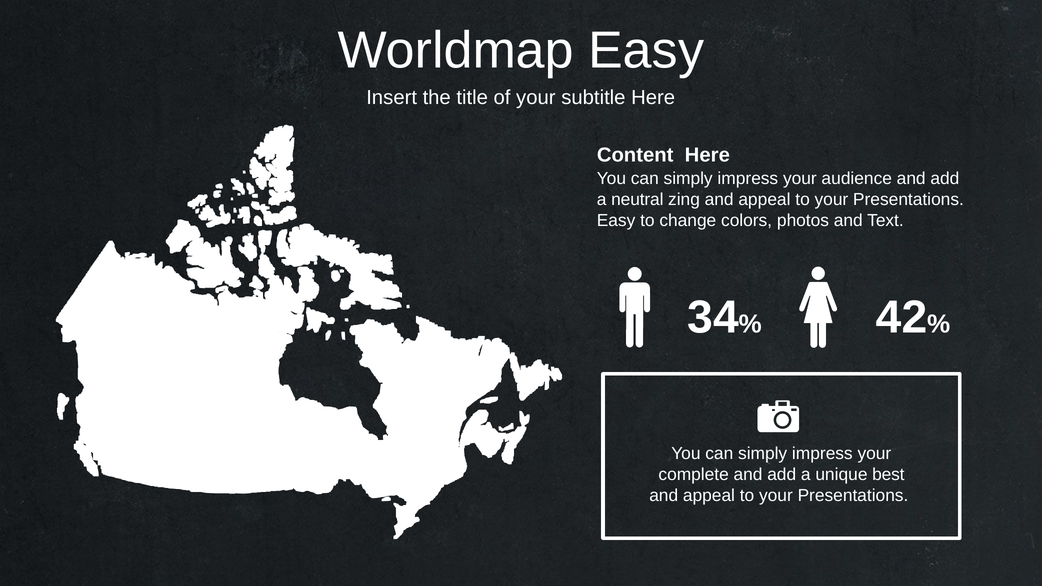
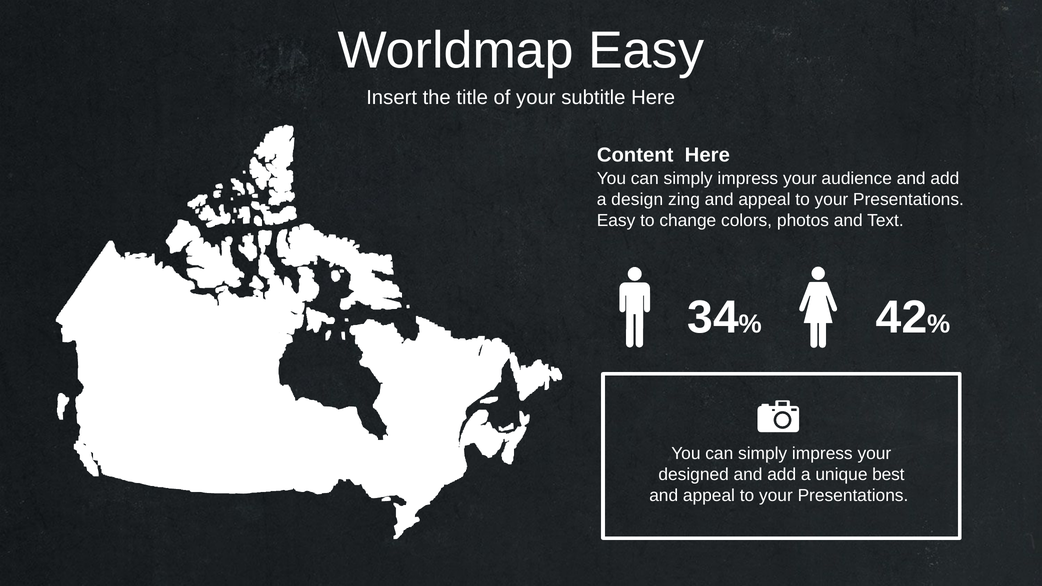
neutral: neutral -> design (637, 200)
complete: complete -> designed (694, 475)
